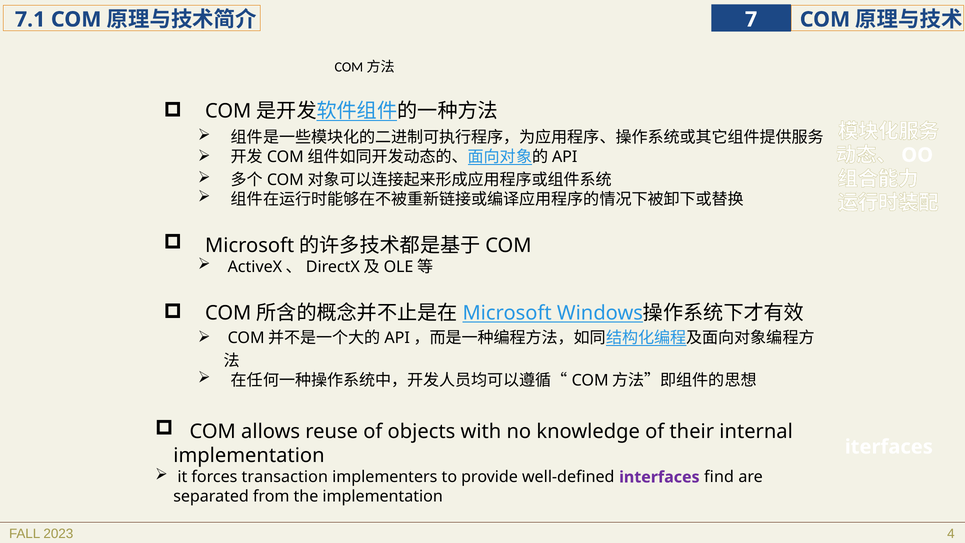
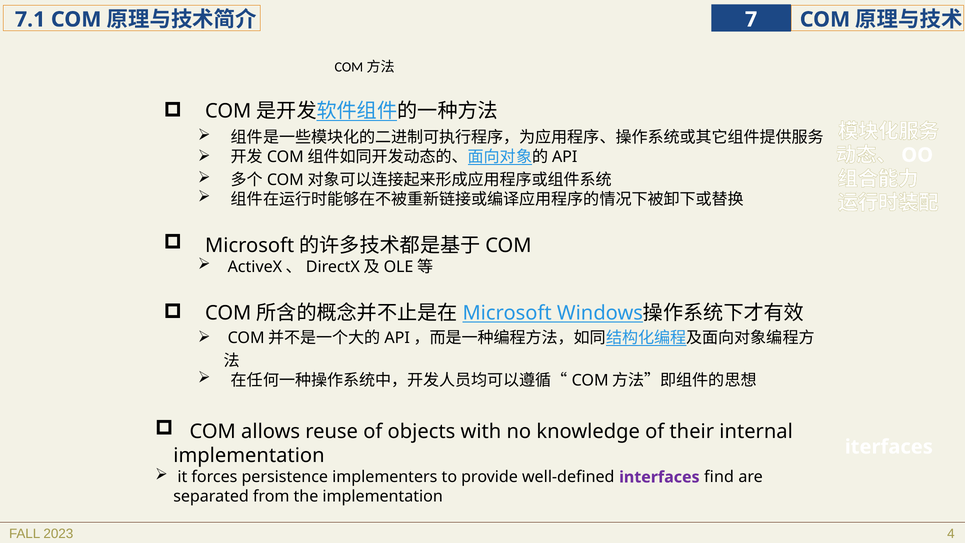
transaction: transaction -> persistence (285, 477)
